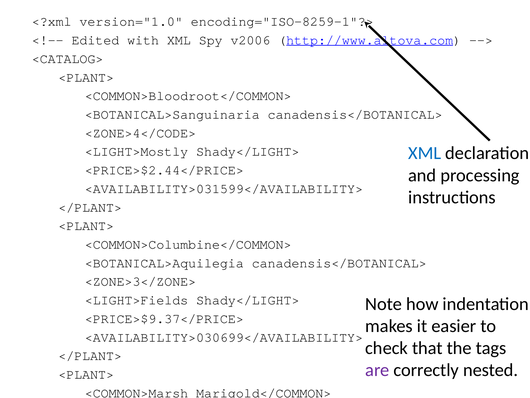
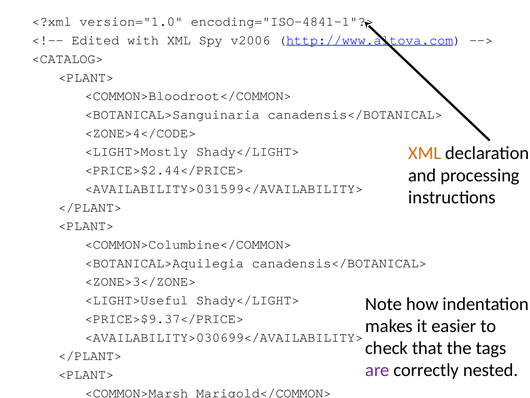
encoding="ISO-8259-1"?>: encoding="ISO-8259-1"?> -> encoding="ISO-4841-1"?> (282, 21)
XML colour: blue -> orange (425, 153)
<LIGHT>Fields: <LIGHT>Fields -> <LIGHT>Useful (136, 300)
